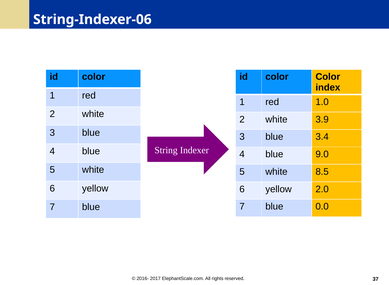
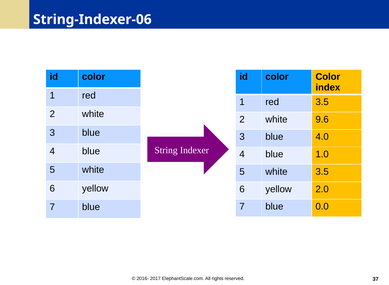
red 1.0: 1.0 -> 3.5 (322, 102)
3.9: 3.9 -> 9.6 (322, 119)
3.4: 3.4 -> 4.0 (322, 137)
9.0: 9.0 -> 1.0 (322, 154)
white 8.5: 8.5 -> 3.5 (322, 171)
